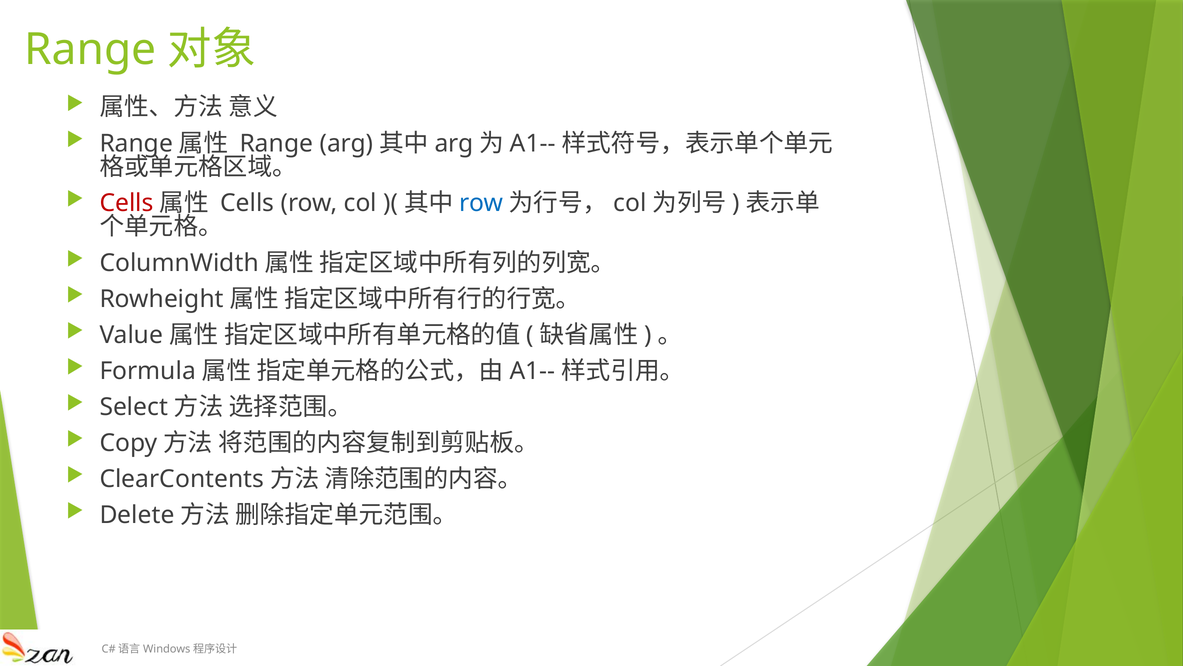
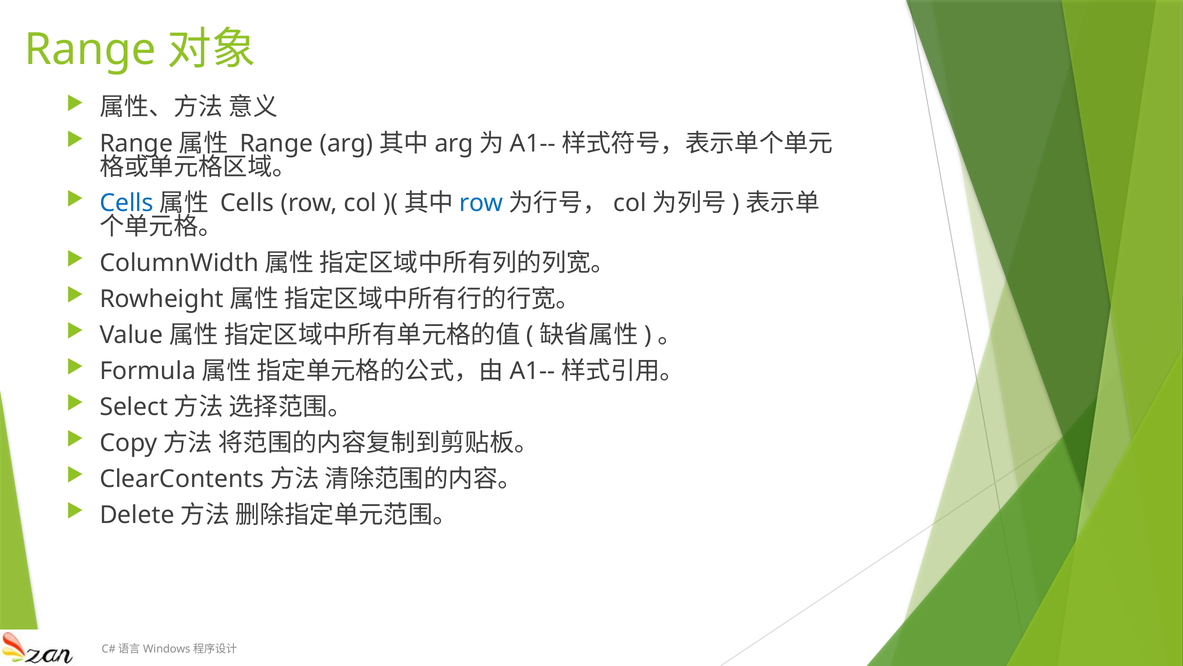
Cells colour: red -> blue (127, 203)
